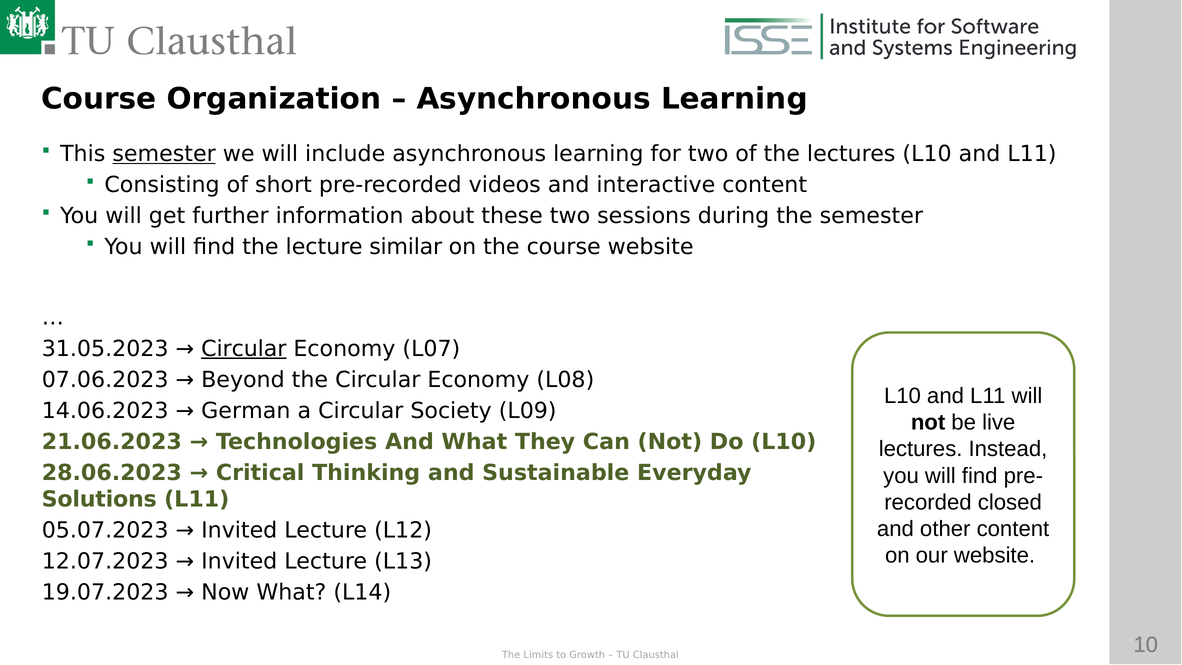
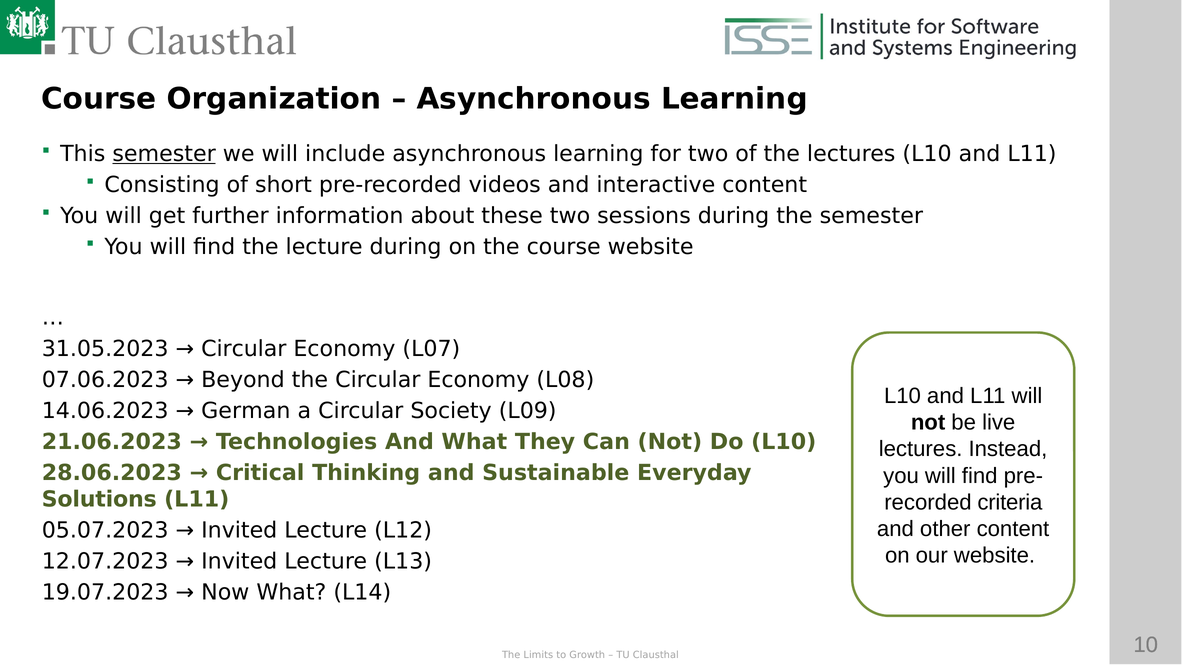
lecture similar: similar -> during (406, 247)
Circular underline: present -> none (244, 349)
closed: closed -> criteria (1010, 502)
